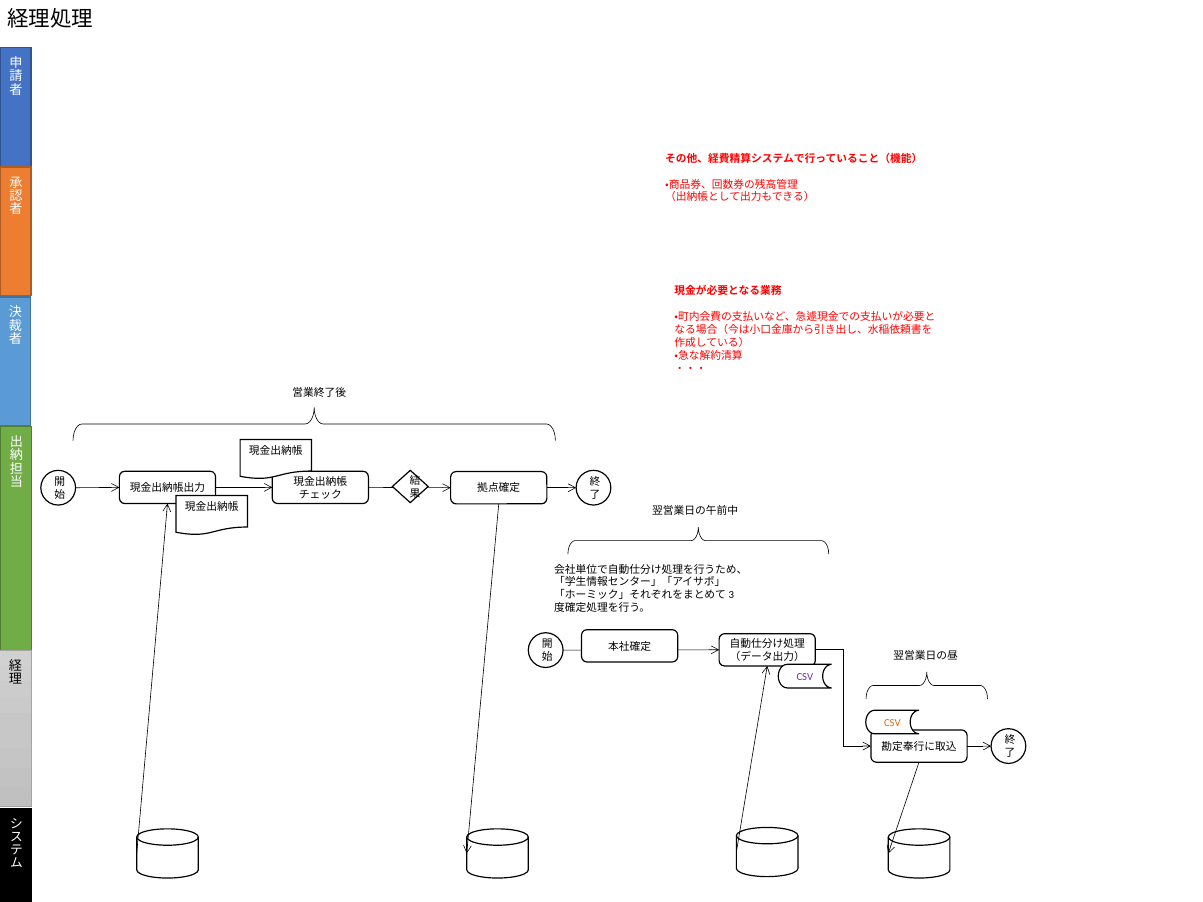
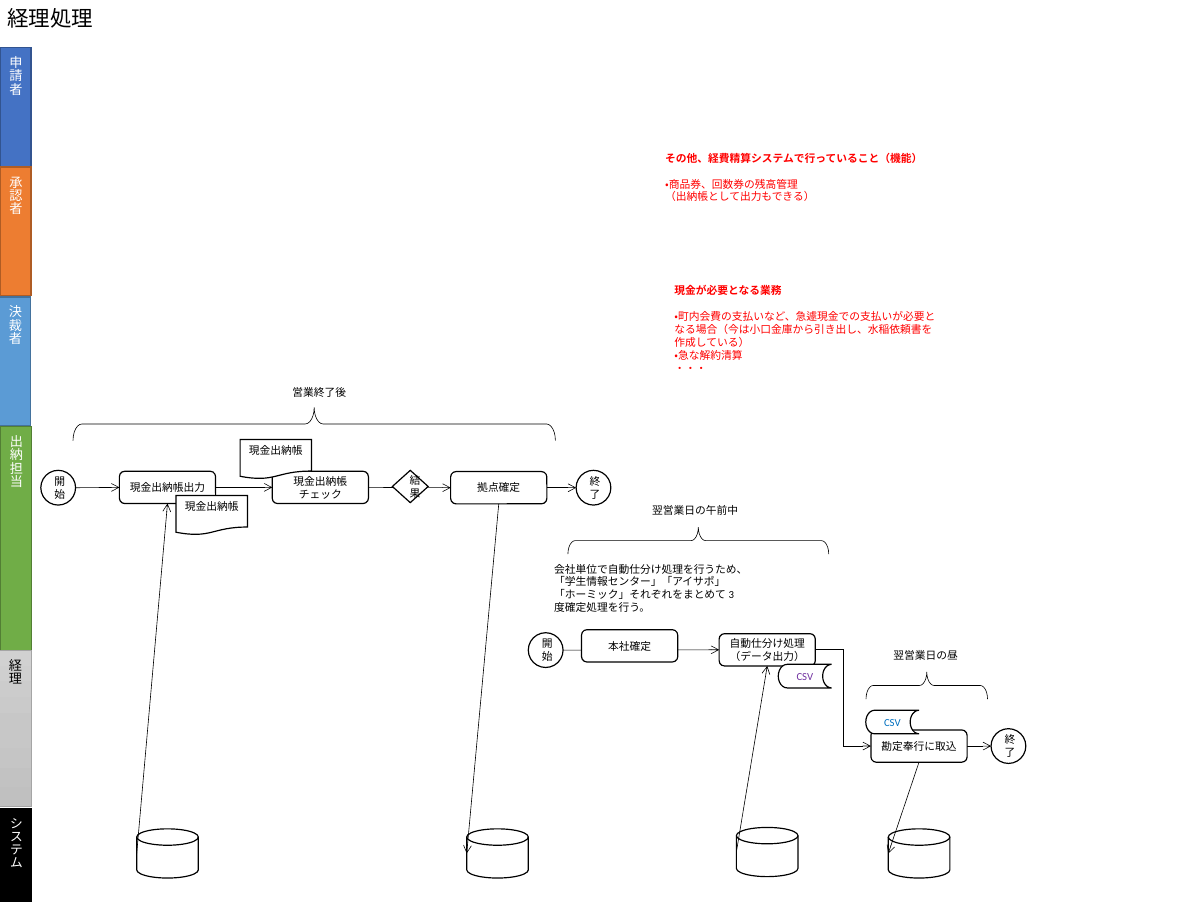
CSV colour: orange -> blue (892, 723)
